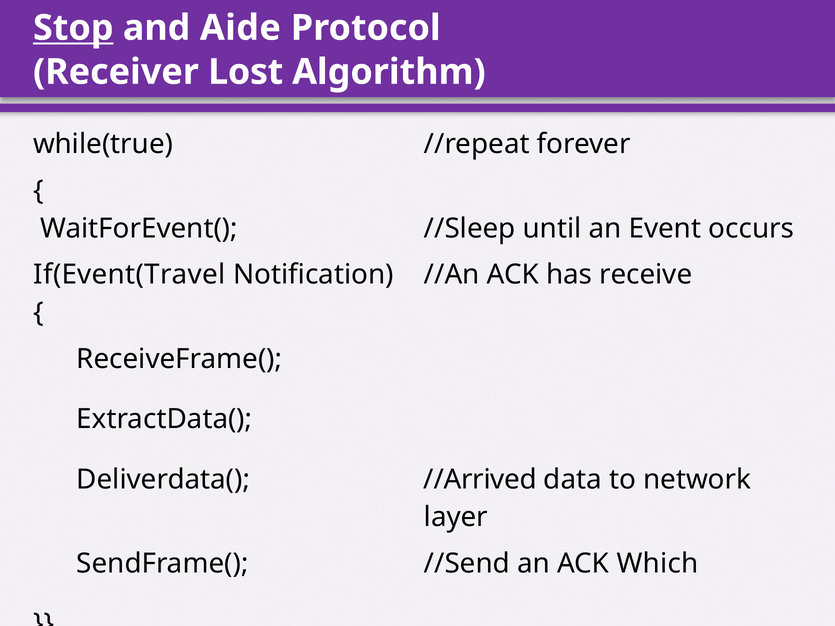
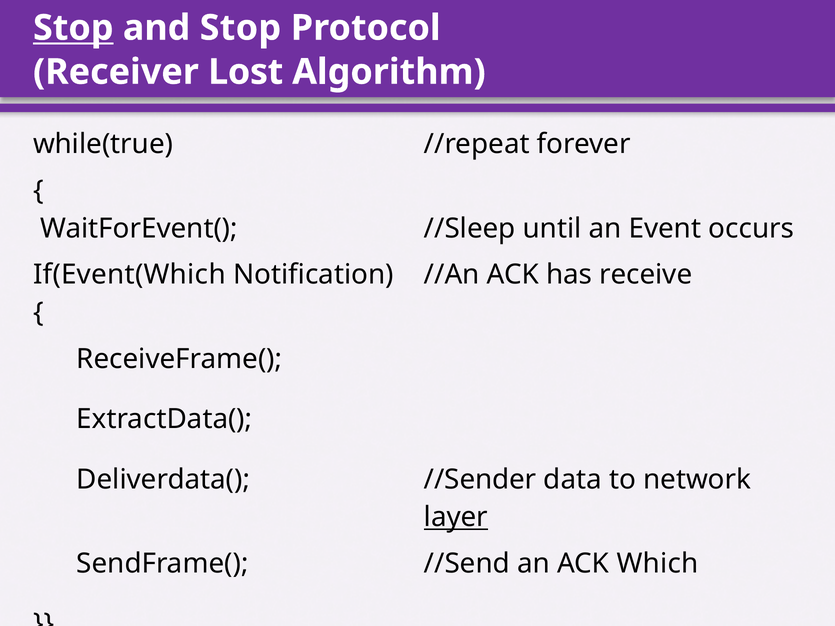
and Aide: Aide -> Stop (240, 28)
If(Event(Travel: If(Event(Travel -> If(Event(Which (129, 275)
//Arrived: //Arrived -> //Sender (480, 480)
layer underline: none -> present (456, 518)
